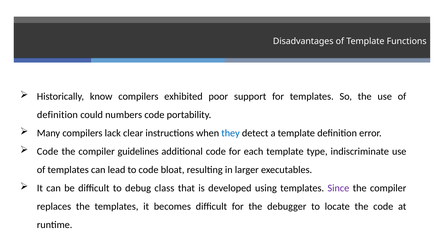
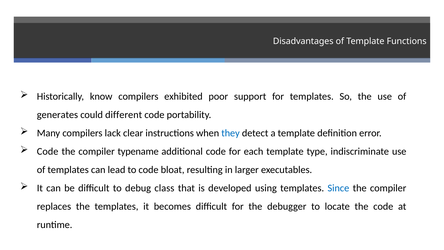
definition: definition -> generates (57, 115)
numbers: numbers -> different (124, 115)
guidelines: guidelines -> typename (138, 151)
Since colour: purple -> blue (338, 188)
